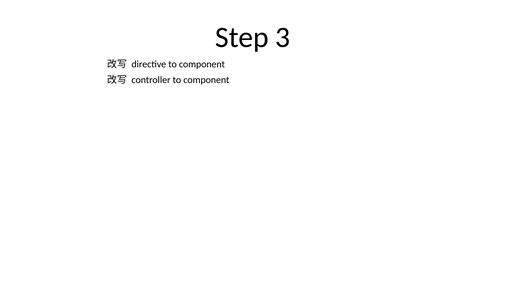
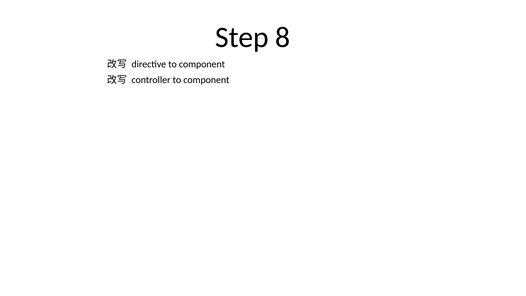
3: 3 -> 8 (283, 37)
